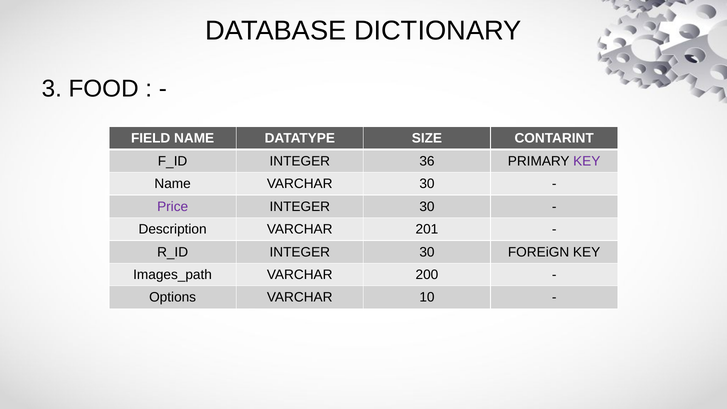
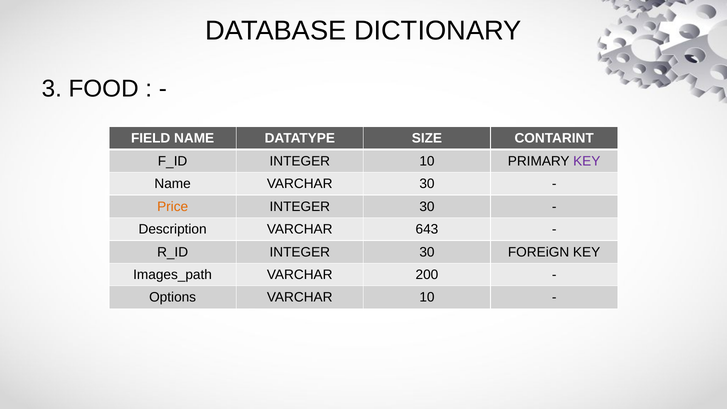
INTEGER 36: 36 -> 10 (427, 161)
Price colour: purple -> orange (173, 207)
201: 201 -> 643 (427, 229)
